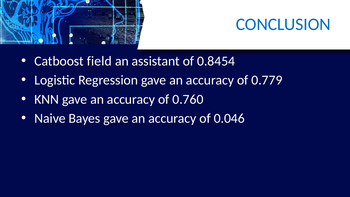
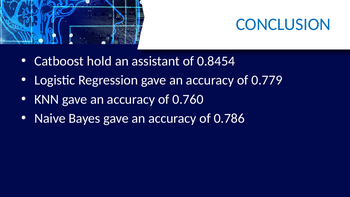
field: field -> hold (99, 61)
0.046: 0.046 -> 0.786 (229, 118)
